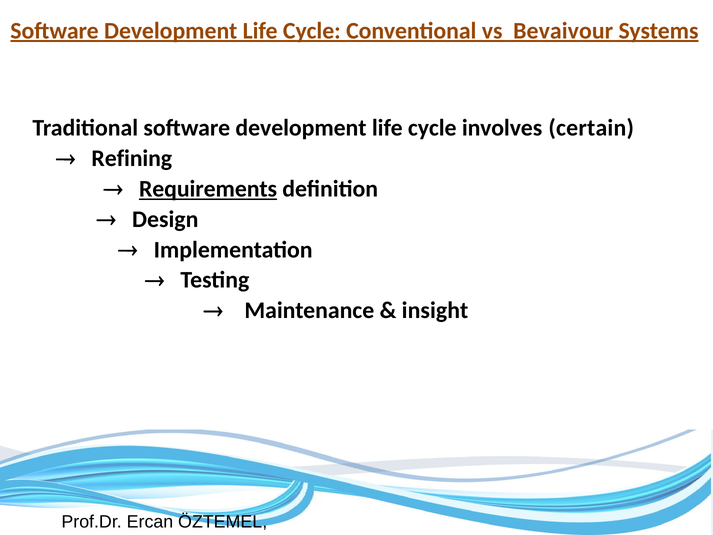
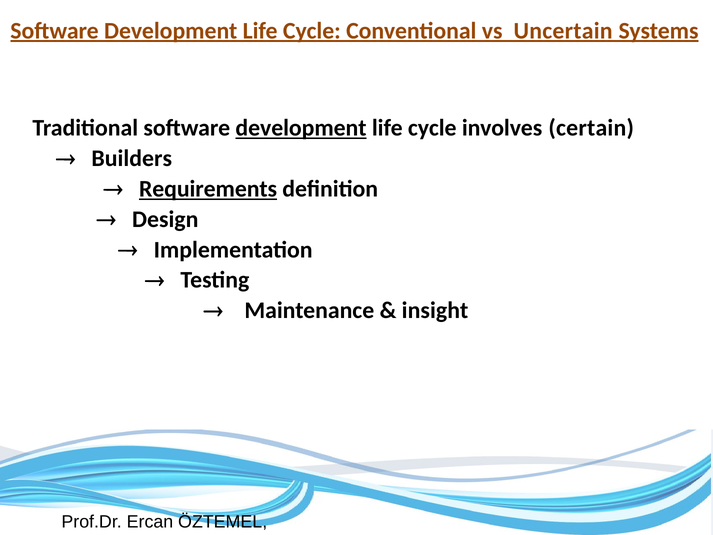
Bevaivour: Bevaivour -> Uncertain (563, 31)
development underline: none -> present (301, 128)
Refining: Refining -> Builders (132, 158)
